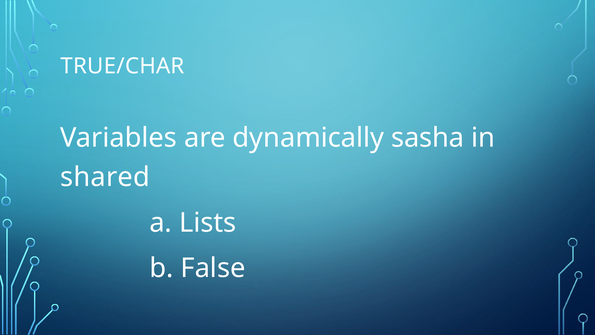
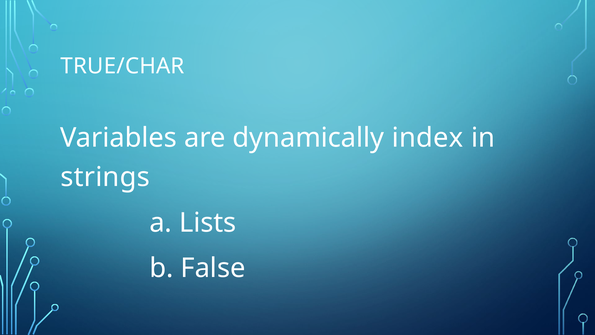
sasha: sasha -> index (427, 138)
shared: shared -> strings (105, 177)
